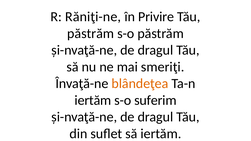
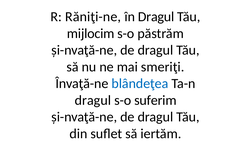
în Privire: Privire -> Dragul (156, 17)
păstrăm: păstrăm -> mijlocim (91, 34)
blândeţea colour: orange -> blue (140, 84)
iertăm: iertăm -> dragul (93, 100)
